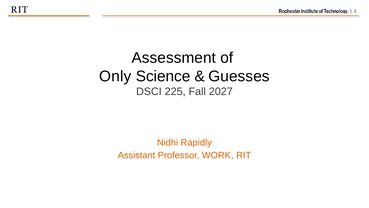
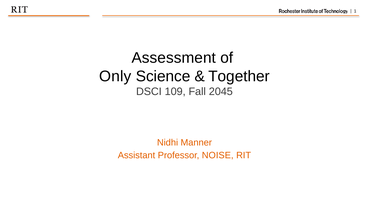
Guesses: Guesses -> Together (239, 76)
225: 225 -> 109 (175, 91)
2027: 2027 -> 2045 (221, 91)
Rapidly: Rapidly -> Manner (196, 142)
WORK: WORK -> NOISE (218, 155)
